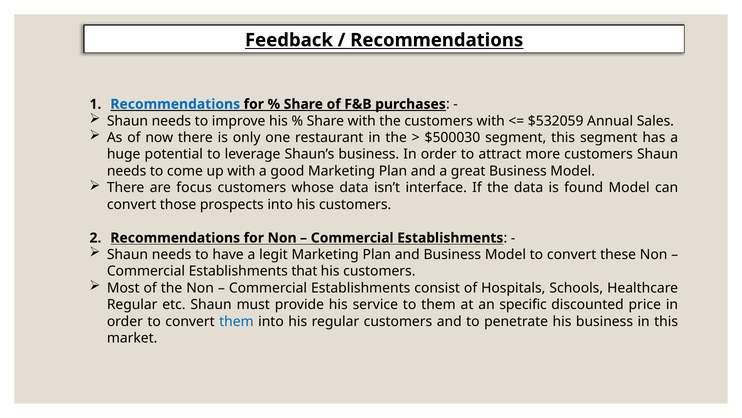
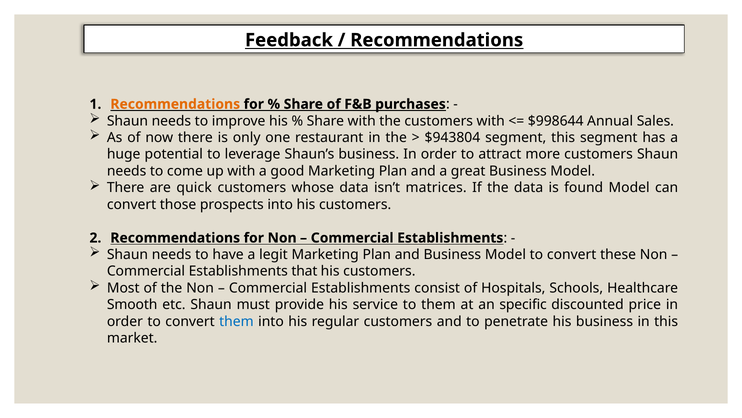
Recommendations colour: blue -> orange (175, 104)
$532059: $532059 -> $998644 (556, 121)
$500030: $500030 -> $943804 (452, 137)
focus: focus -> quick (194, 188)
interface: interface -> matrices (436, 188)
Regular: Regular -> Smooth (132, 304)
